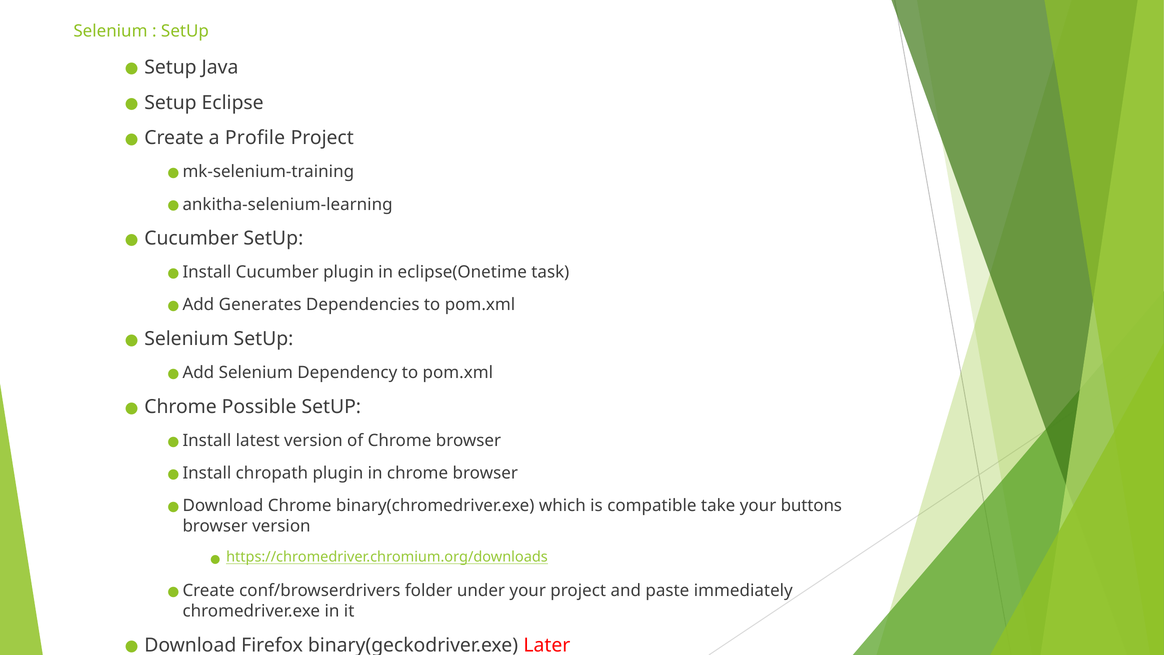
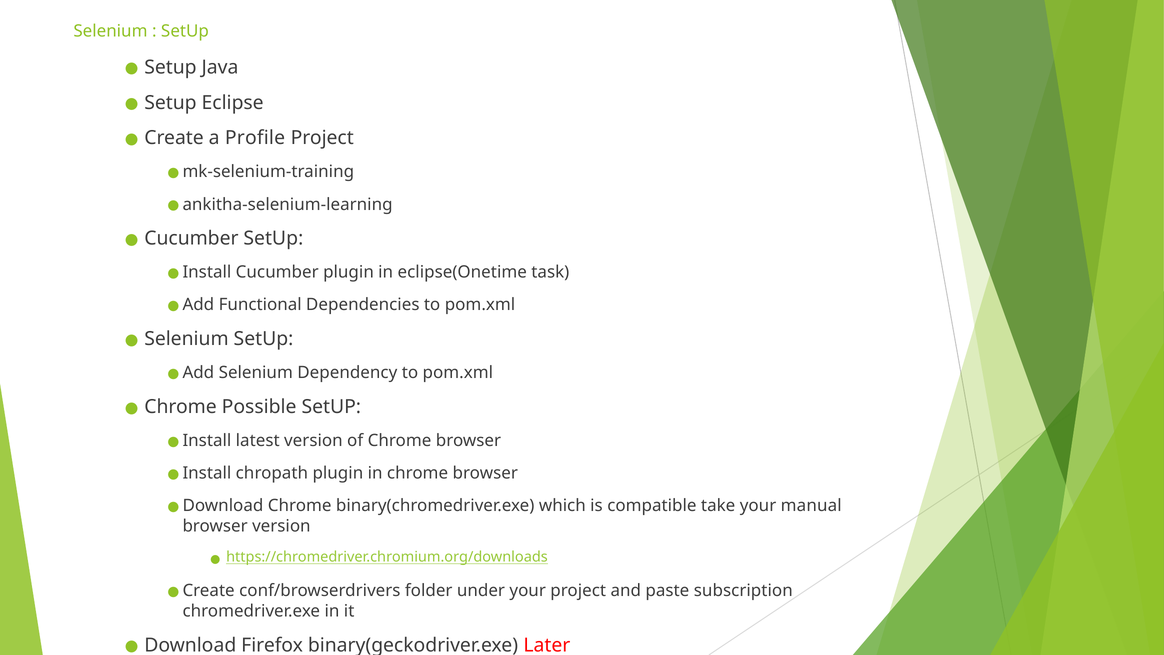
Generates: Generates -> Functional (260, 305)
buttons: buttons -> manual (811, 506)
immediately: immediately -> subscription (743, 590)
